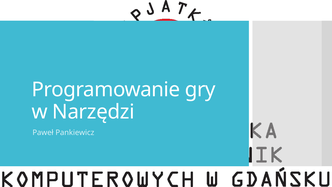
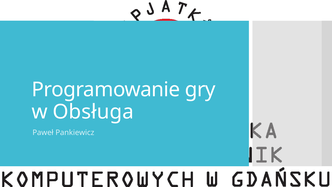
Narzędzi: Narzędzi -> Obsługa (93, 112)
